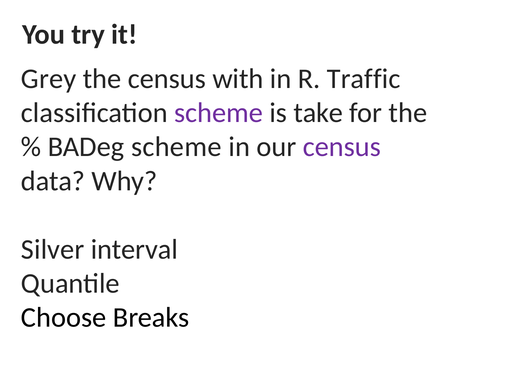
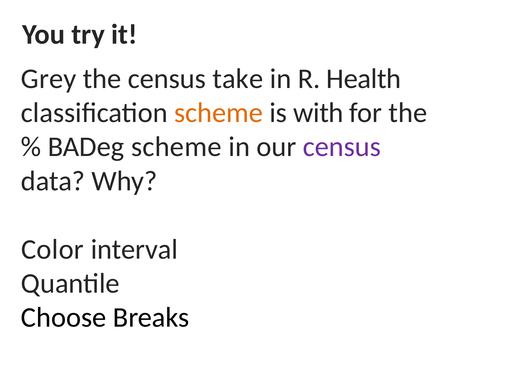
with: with -> take (238, 79)
Traffic: Traffic -> Health (364, 79)
scheme colour: purple -> orange (219, 113)
take: take -> with (318, 113)
Silver: Silver -> Color (53, 249)
